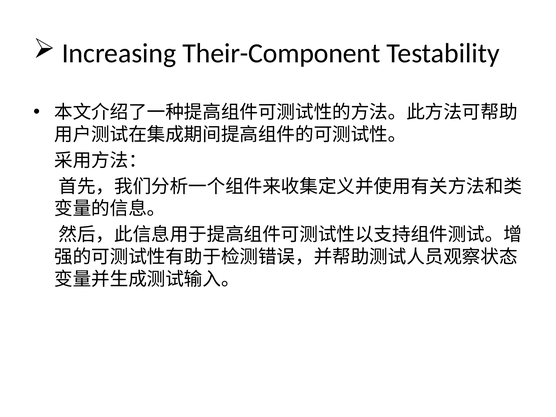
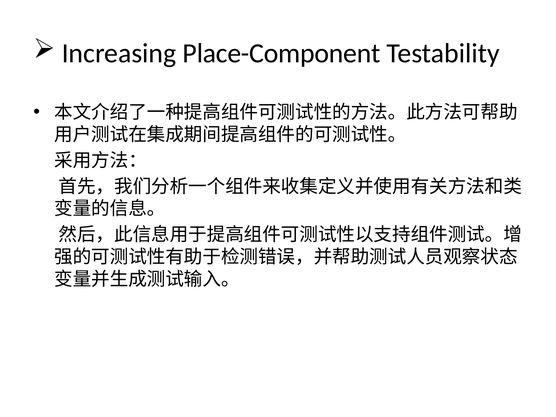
Their-Component: Their-Component -> Place-Component (282, 53)
